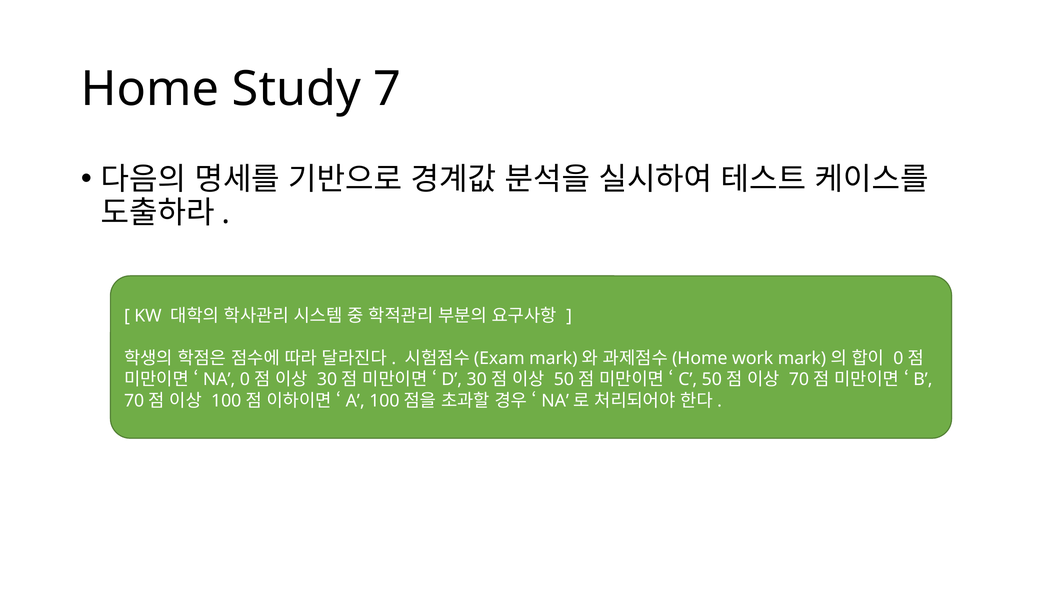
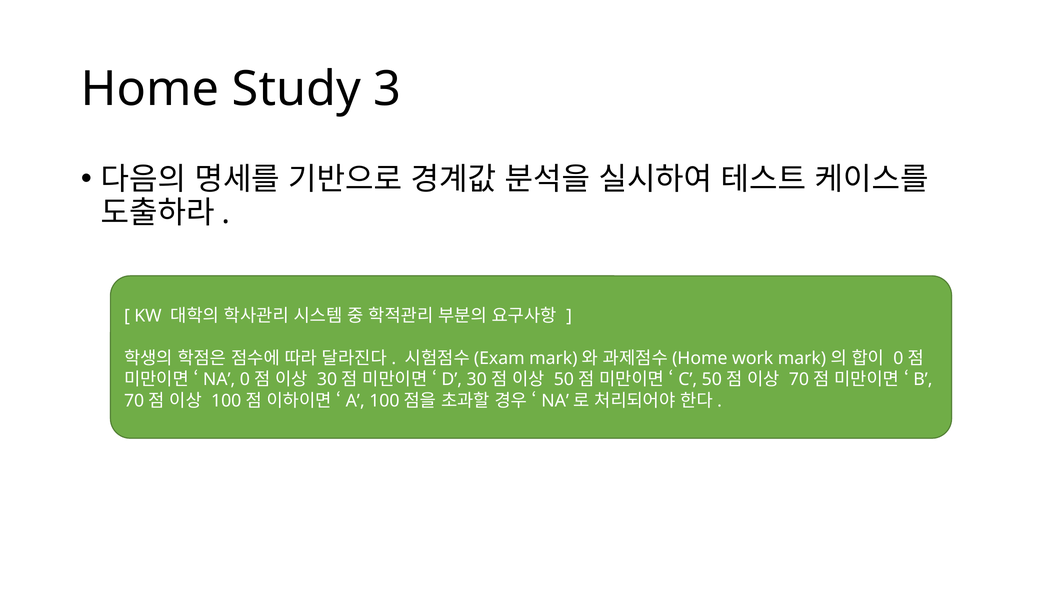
7: 7 -> 3 (387, 89)
